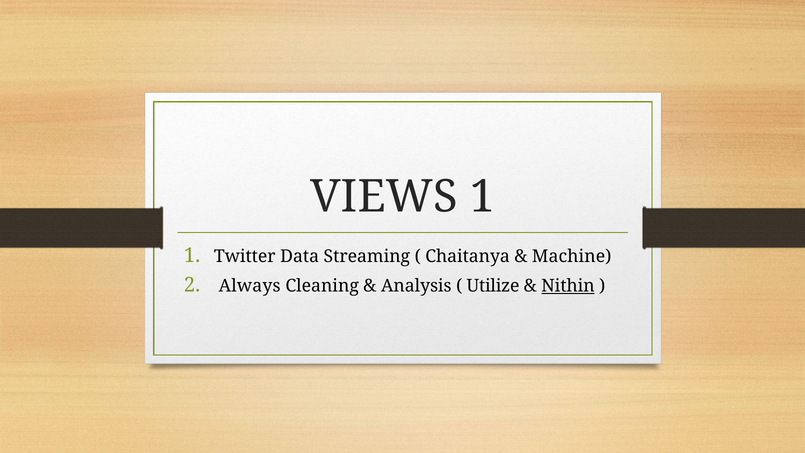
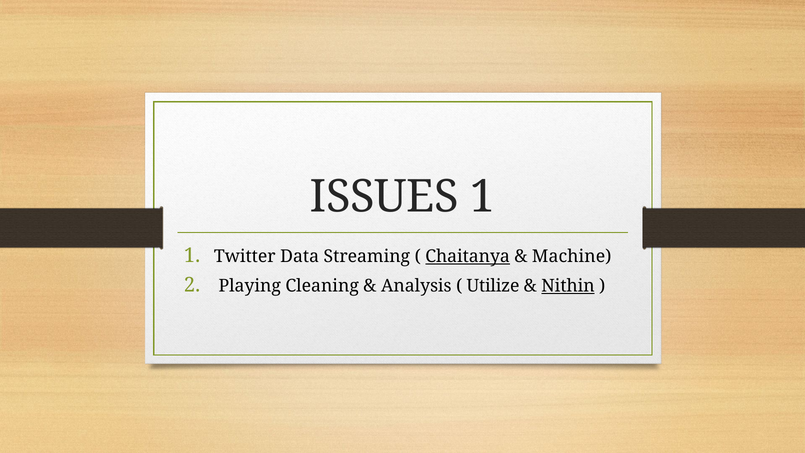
VIEWS: VIEWS -> ISSUES (384, 197)
Chaitanya underline: none -> present (468, 256)
Always: Always -> Playing (250, 286)
